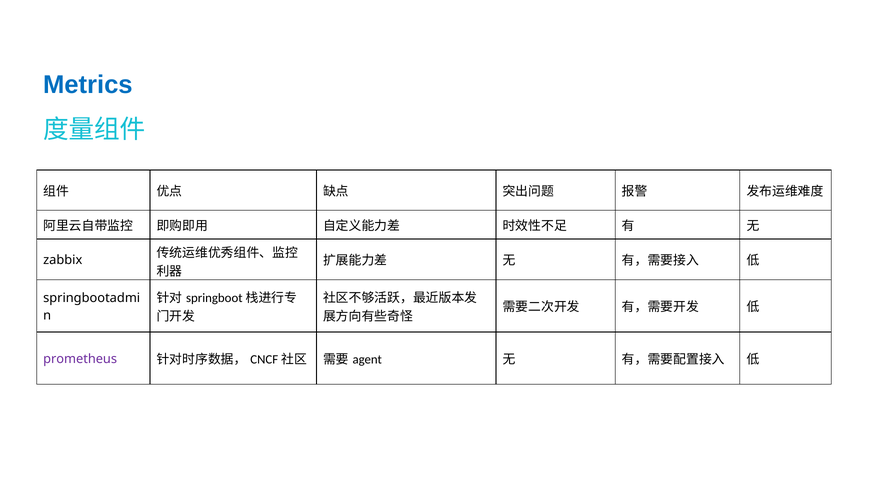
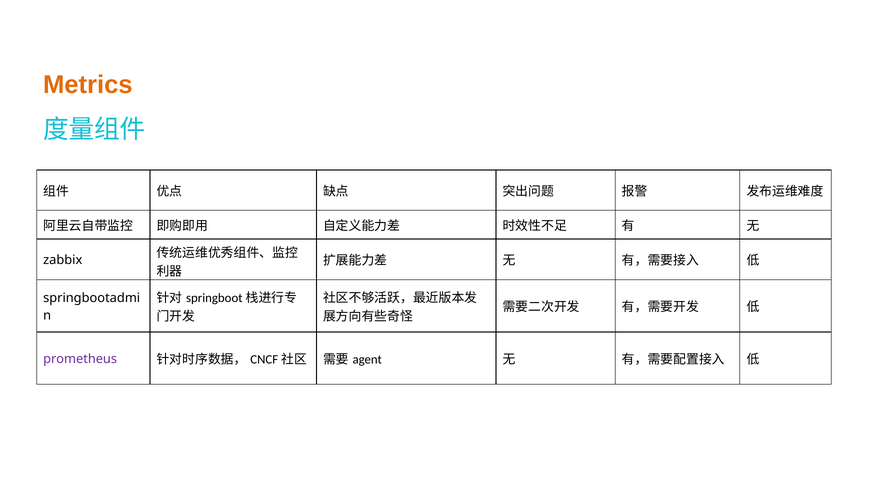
Metrics colour: blue -> orange (88, 85)
